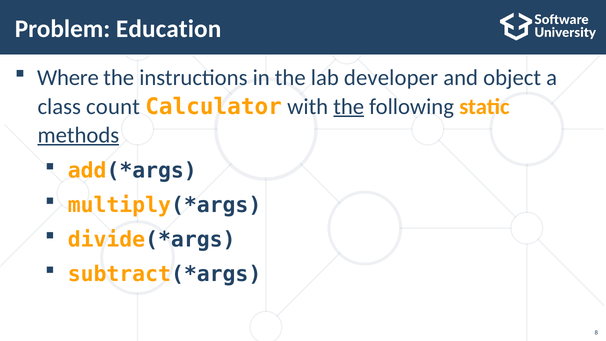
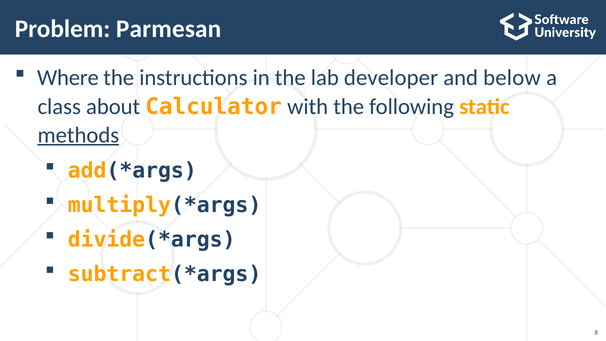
Education: Education -> Parmesan (169, 29)
object: object -> below (512, 78)
count: count -> about (113, 106)
the underline: present -> none (349, 106)
